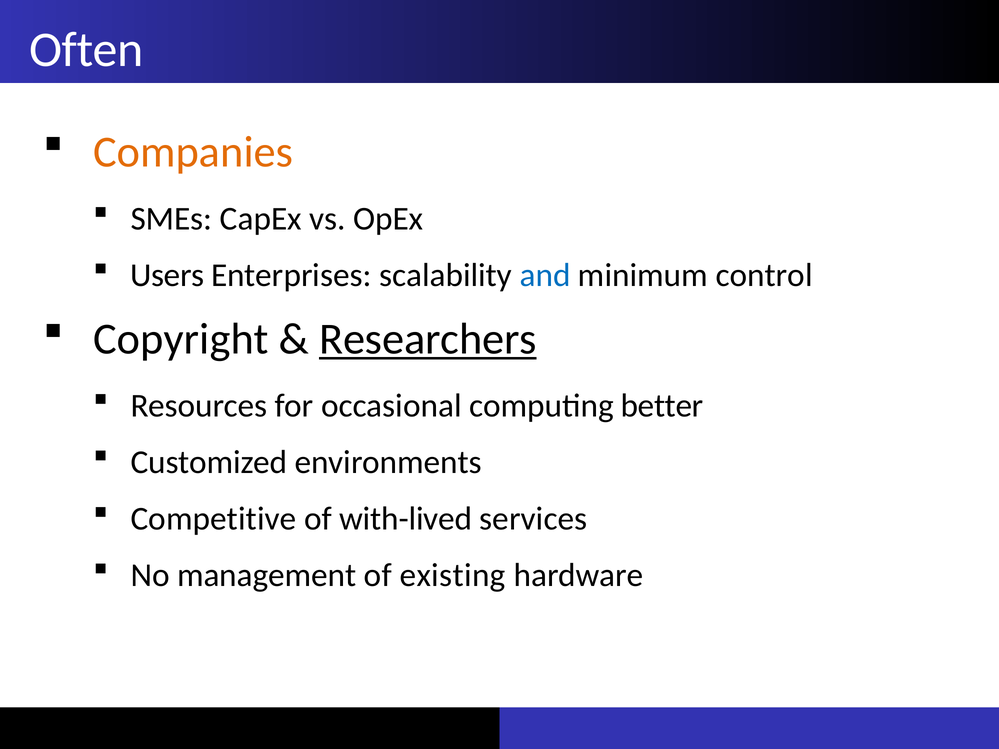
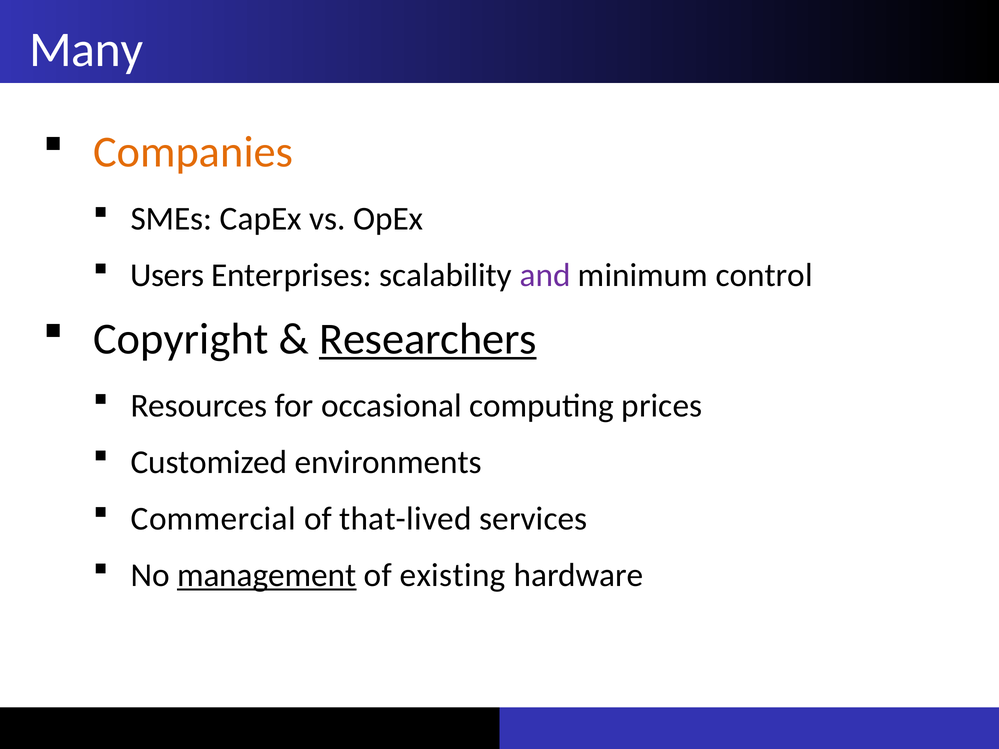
Often: Often -> Many (86, 50)
and colour: blue -> purple (545, 275)
better: better -> prices (662, 406)
Competitive: Competitive -> Commercial (213, 519)
with-lived: with-lived -> that-lived (406, 519)
management underline: none -> present (267, 575)
